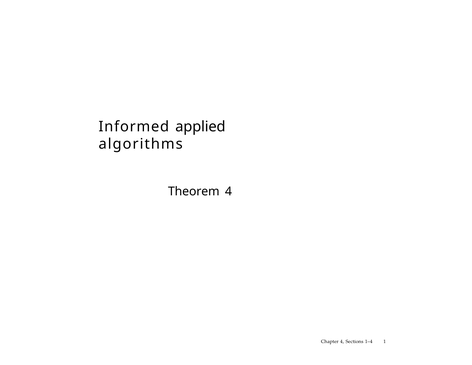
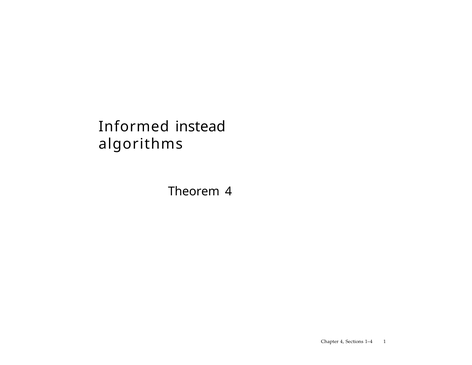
applied: applied -> instead (200, 126)
